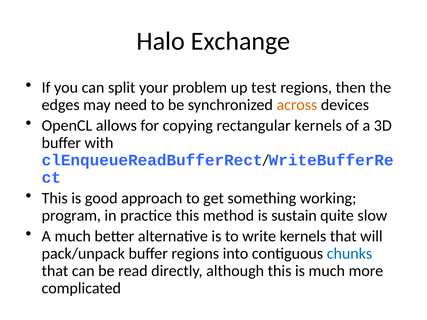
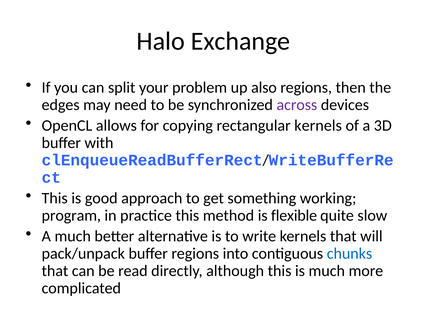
test: test -> also (264, 88)
across colour: orange -> purple (297, 105)
sustain: sustain -> flexible (294, 216)
